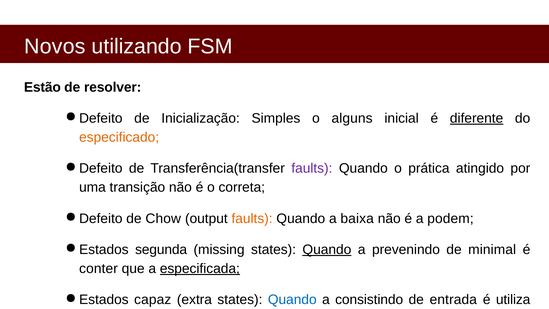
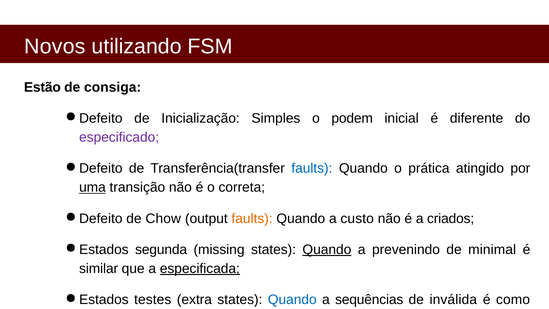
resolver: resolver -> consiga (113, 87)
alguns: alguns -> podem (352, 118)
diferente underline: present -> none (477, 118)
especificado colour: orange -> purple (119, 137)
faults colour: purple -> blue (312, 168)
uma underline: none -> present (92, 187)
baixa: baixa -> custo (357, 218)
podem: podem -> criados (451, 218)
conter: conter -> similar (99, 268)
capaz: capaz -> testes (153, 300)
consistindo: consistindo -> sequências (369, 300)
entrada: entrada -> inválida (453, 300)
utiliza: utiliza -> como (513, 300)
